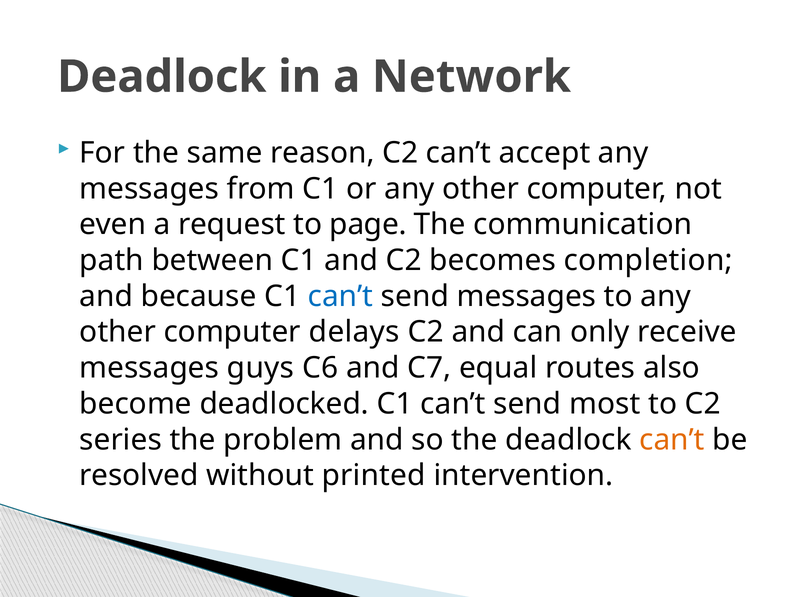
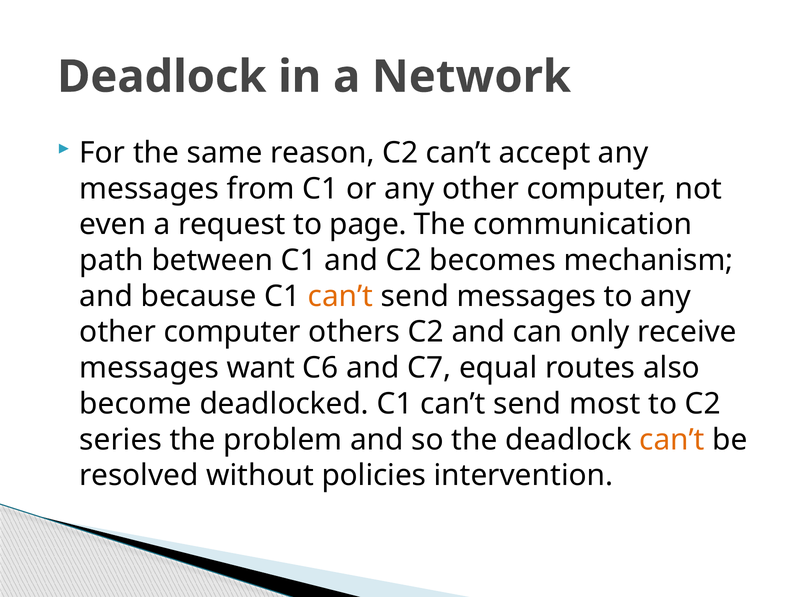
completion: completion -> mechanism (649, 260)
can’t colour: blue -> orange (341, 296)
delays: delays -> others (354, 332)
guys: guys -> want (261, 368)
printed: printed -> policies (374, 476)
